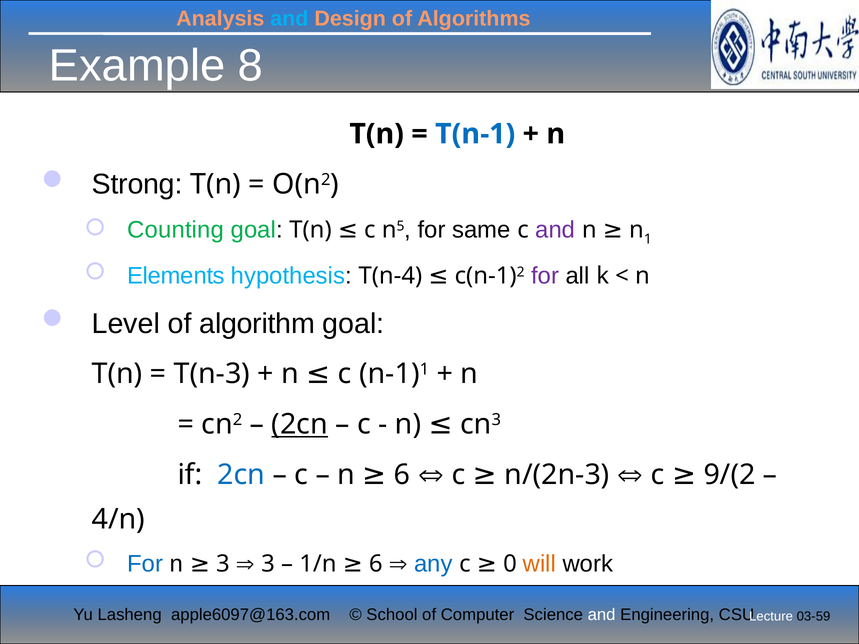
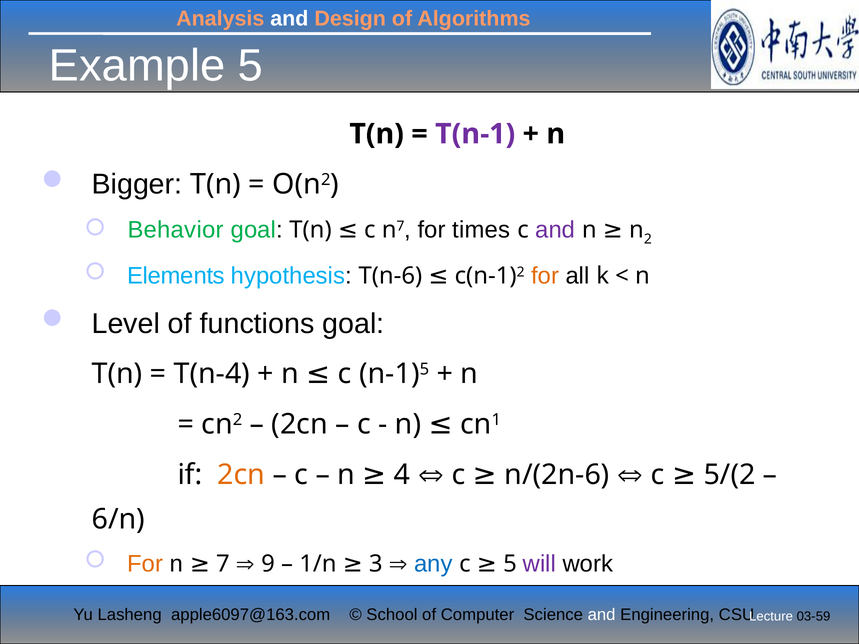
and colour: light blue -> white (289, 19)
Example 8: 8 -> 5 (251, 66)
T(n-1 colour: blue -> purple (475, 134)
Strong: Strong -> Bigger (137, 184)
Counting: Counting -> Behavior (176, 230)
5: 5 -> 7 (401, 226)
same: same -> times (481, 230)
1: 1 -> 2 (648, 239)
T(n-4: T(n-4 -> T(n-6 (390, 276)
for colour: purple -> orange (545, 276)
algorithm: algorithm -> functions (257, 324)
1: 1 -> 5 (424, 370)
T(n-3: T(n-3 -> T(n-4 (212, 374)
3: 3 -> 1 (496, 420)
2cn underline: present -> none (300, 424)
n/(2n-3: n/(2n-3 -> n/(2n-6 (557, 475)
9/(2: 9/(2 -> 5/(2 (730, 475)
2cn colour: blue -> orange (241, 475)
n 6: 6 -> 4 (402, 475)
4/n: 4/n -> 6/n (118, 519)
For colour: blue -> orange (145, 564)
n 3: 3 -> 7 (223, 564)
3: 3 -> 9 (268, 564)
1/n 6: 6 -> 3 (376, 564)
c 0: 0 -> 5 (510, 564)
will colour: orange -> purple (539, 564)
